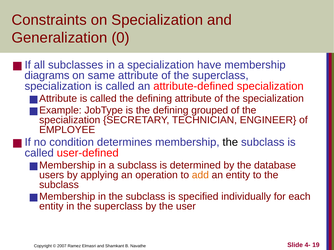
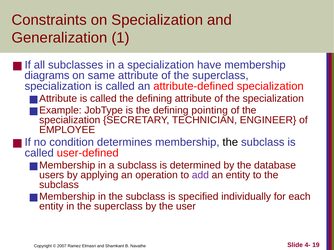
0: 0 -> 1 (121, 38)
grouped: grouped -> pointing (210, 111)
add colour: orange -> purple (200, 175)
